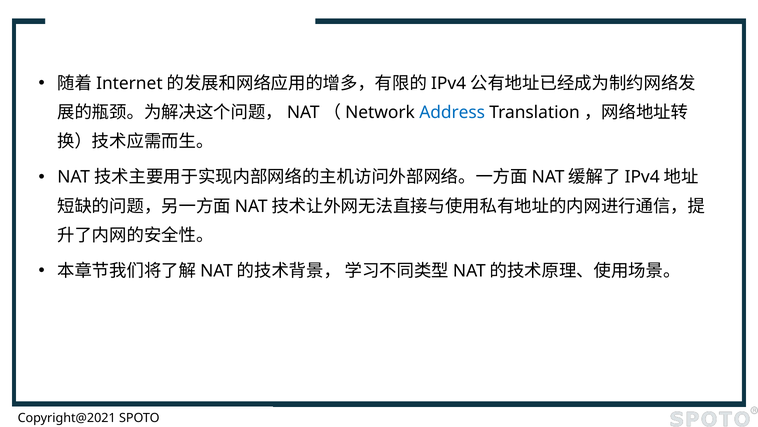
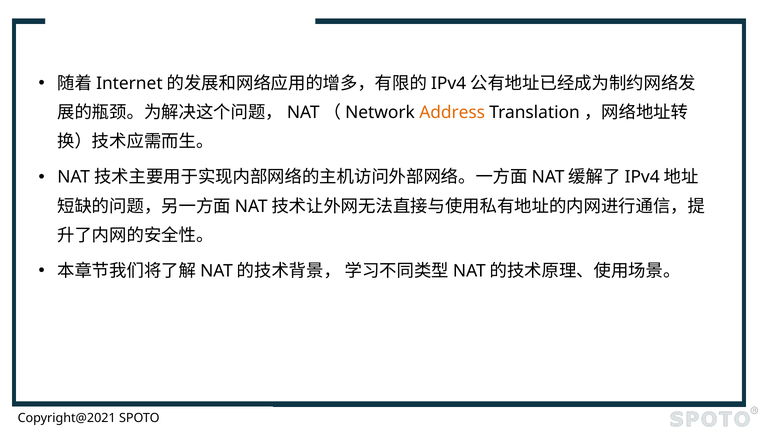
Address colour: blue -> orange (452, 112)
